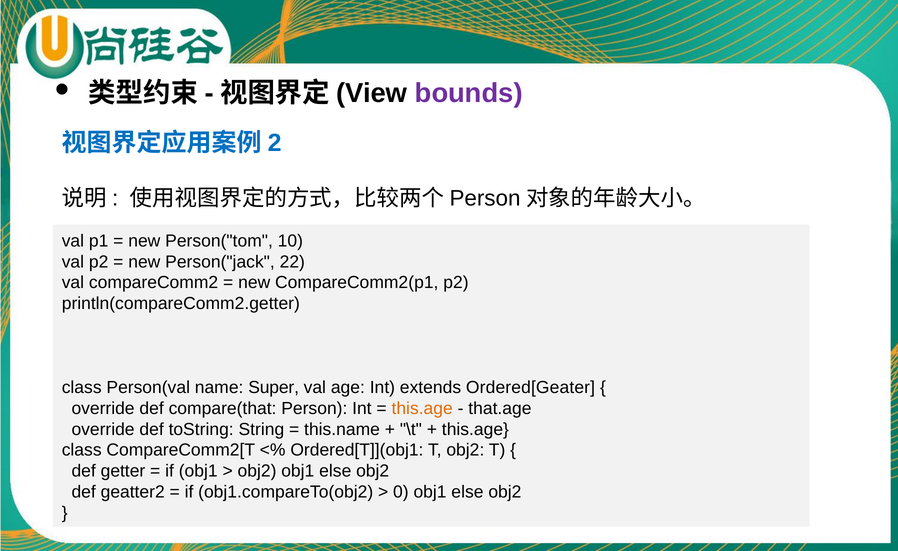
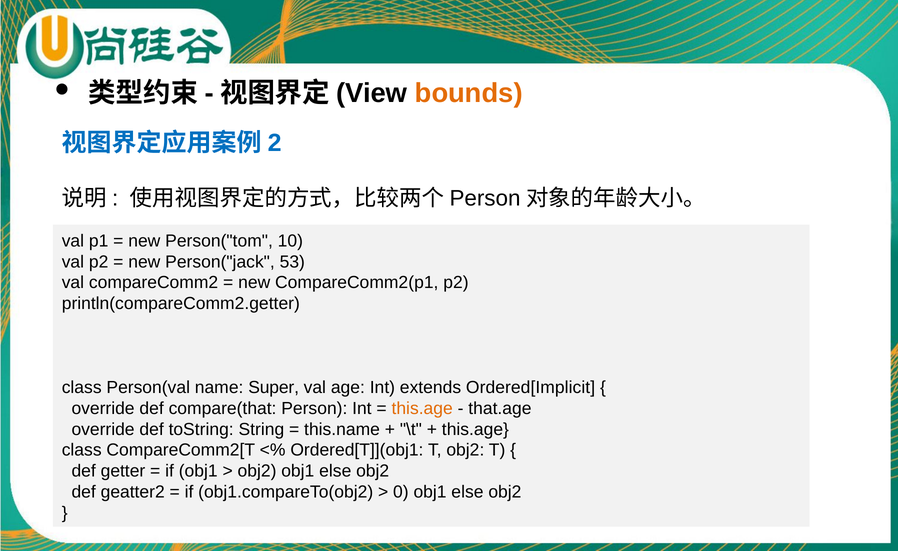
bounds colour: purple -> orange (469, 93)
22: 22 -> 53 (292, 262)
Ordered[Geater: Ordered[Geater -> Ordered[Implicit (531, 388)
